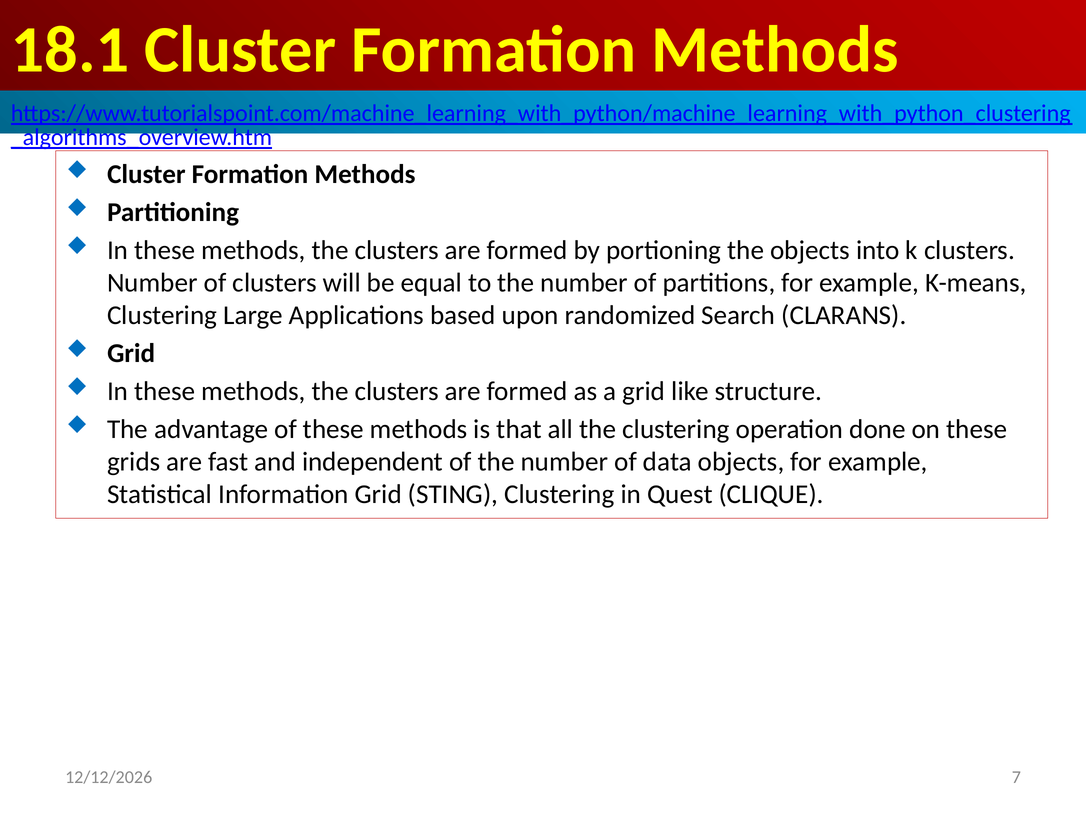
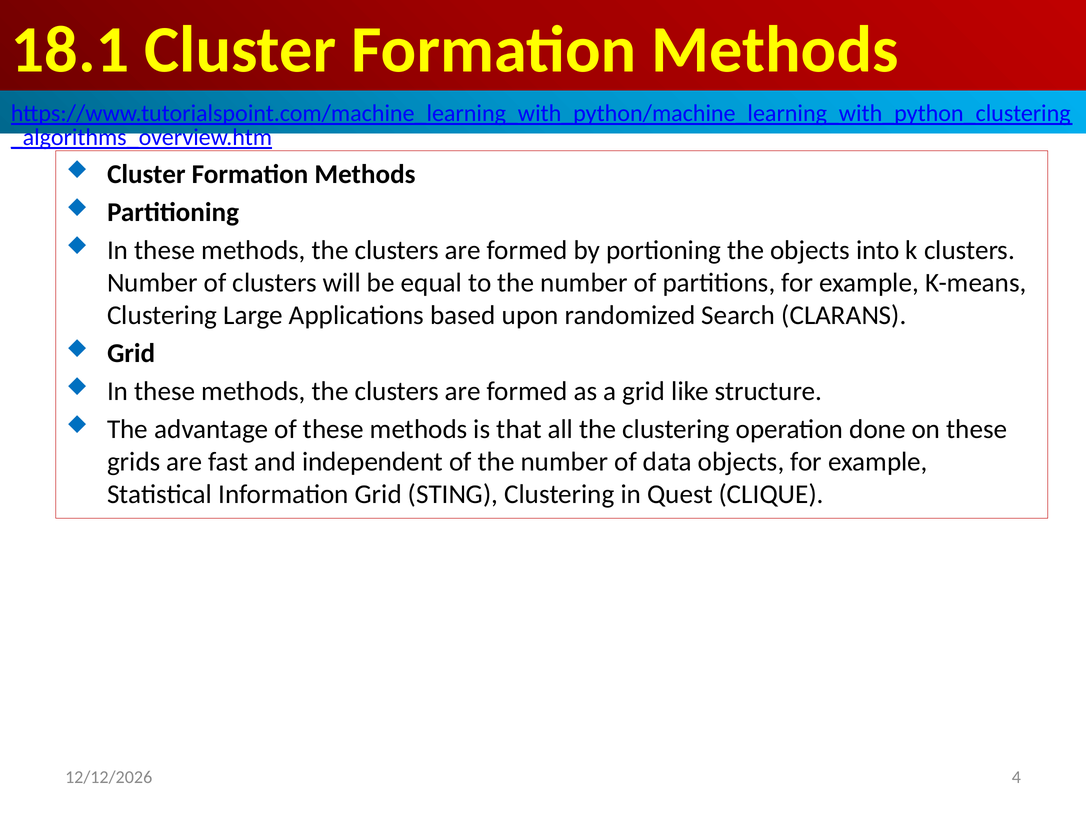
7: 7 -> 4 (1016, 778)
